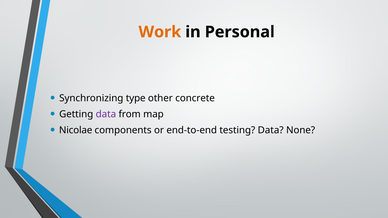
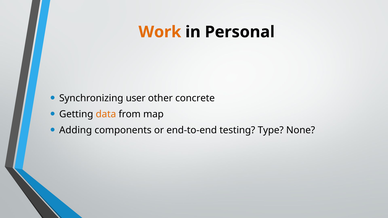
type: type -> user (136, 98)
data colour: purple -> orange (106, 114)
Nicolae: Nicolae -> Adding (76, 130)
testing Data: Data -> Type (271, 130)
